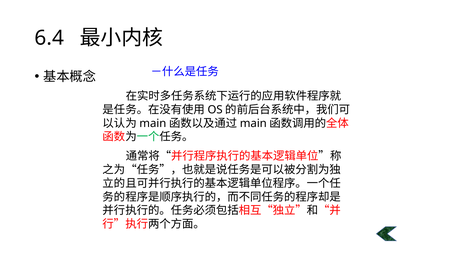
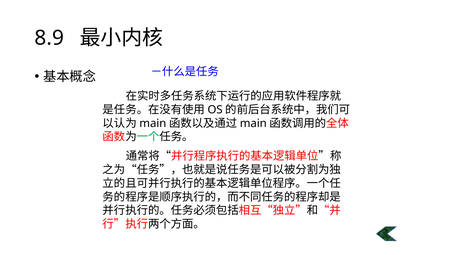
6.4: 6.4 -> 8.9 (49, 38)
